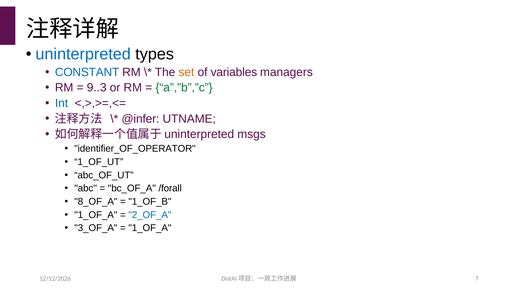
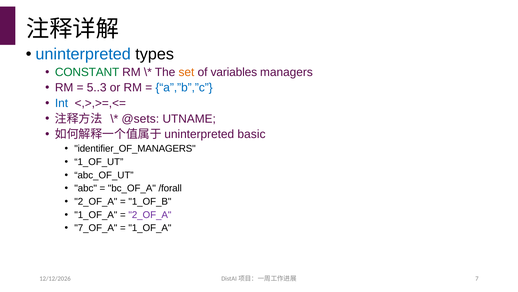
CONSTANT colour: blue -> green (87, 72)
9..3: 9..3 -> 5..3 (97, 88)
a”,”b”,”c colour: green -> blue (184, 88)
@infer: @infer -> @sets (140, 119)
msgs: msgs -> basic (252, 134)
identifier_OF_OPERATOR: identifier_OF_OPERATOR -> identifier_OF_MANAGERS (135, 148)
8_OF_A: 8_OF_A -> 2_OF_A (96, 201)
2_OF_A colour: blue -> purple (150, 214)
3_OF_A: 3_OF_A -> 7_OF_A (96, 228)
